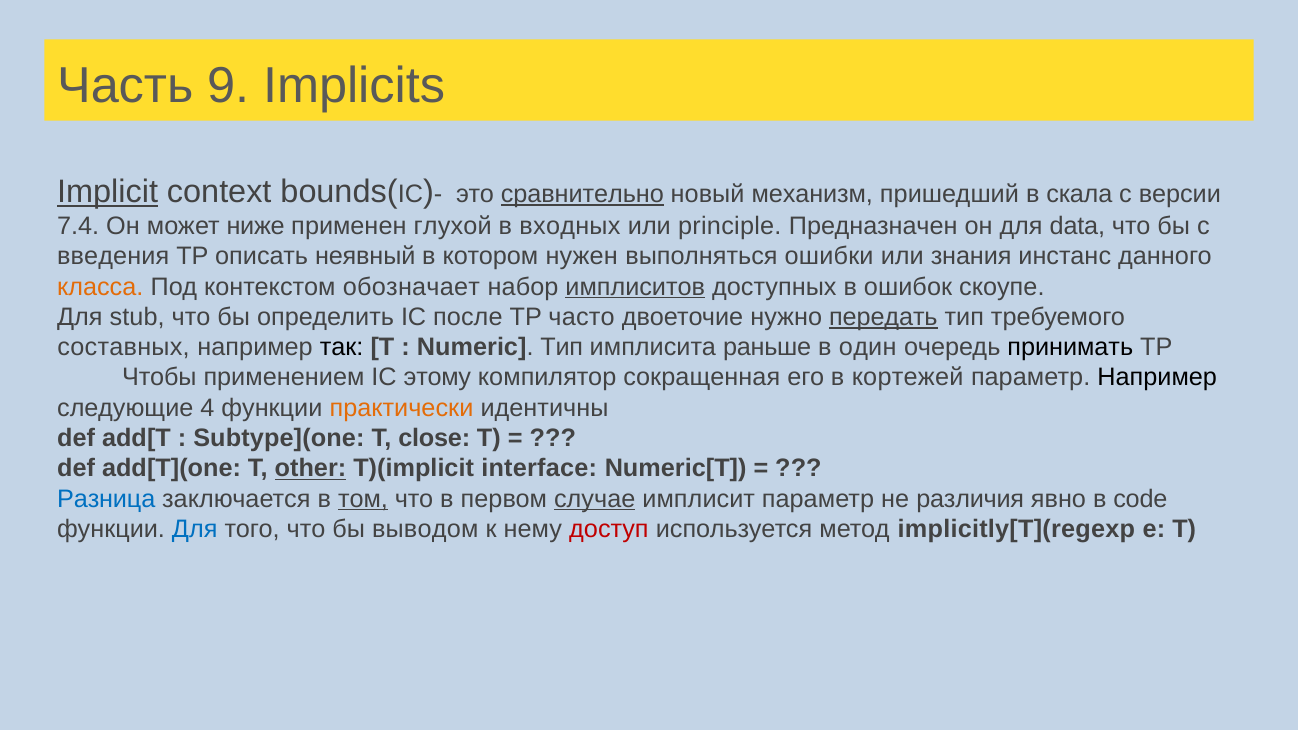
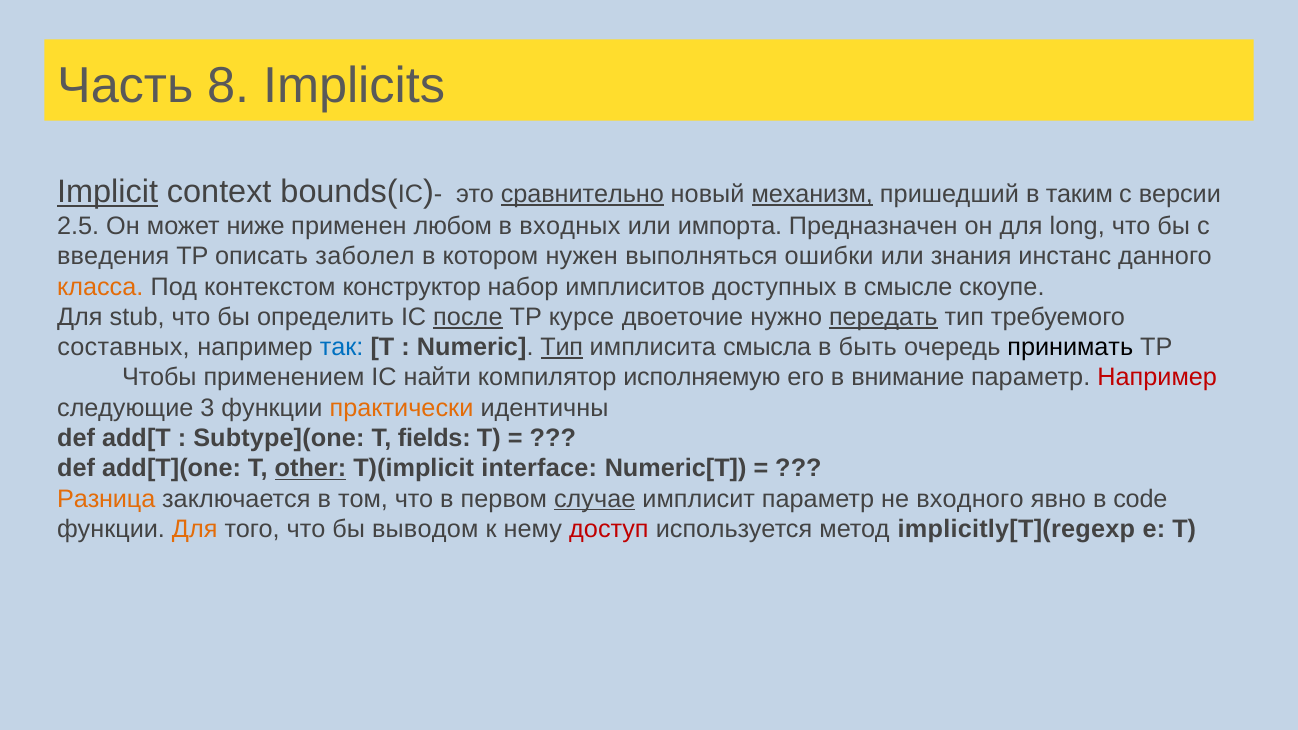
9: 9 -> 8 (228, 86)
механизм underline: none -> present (812, 194)
скала: скала -> таким (1079, 194)
7.4: 7.4 -> 2.5 (78, 226)
глухой: глухой -> любом (453, 226)
principle: principle -> импорта (730, 226)
data: data -> long (1077, 226)
неявный: неявный -> заболел (365, 256)
обозначает: обозначает -> конструктор (412, 287)
имплиситов underline: present -> none (635, 287)
ошибок: ошибок -> смысле (908, 287)
после underline: none -> present (468, 317)
часто: часто -> курсе (582, 317)
так colour: black -> blue (342, 347)
Тип underline: none -> present (562, 347)
раньше: раньше -> смысла (767, 347)
один: один -> быть (868, 347)
этому: этому -> найти (437, 378)
сокращенная: сокращенная -> исполняемую (702, 378)
кортежей: кортежей -> внимание (908, 378)
Например colour: black -> red (1157, 378)
4: 4 -> 3 (207, 408)
close: close -> fields (434, 438)
Разница colour: blue -> orange (106, 499)
том underline: present -> none (363, 499)
различия: различия -> входного (970, 499)
Для colour: blue -> orange (195, 529)
